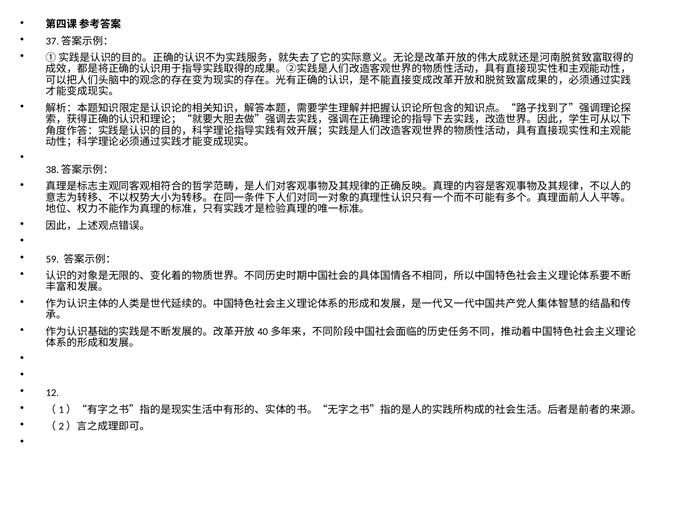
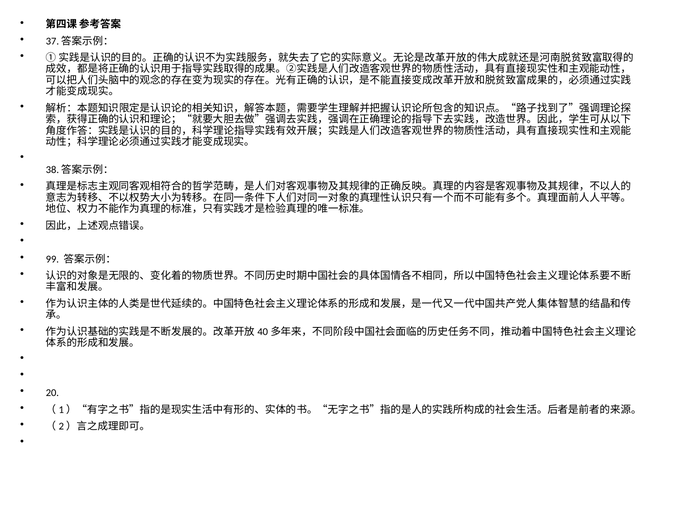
59: 59 -> 99 (52, 259)
12: 12 -> 20 (52, 393)
